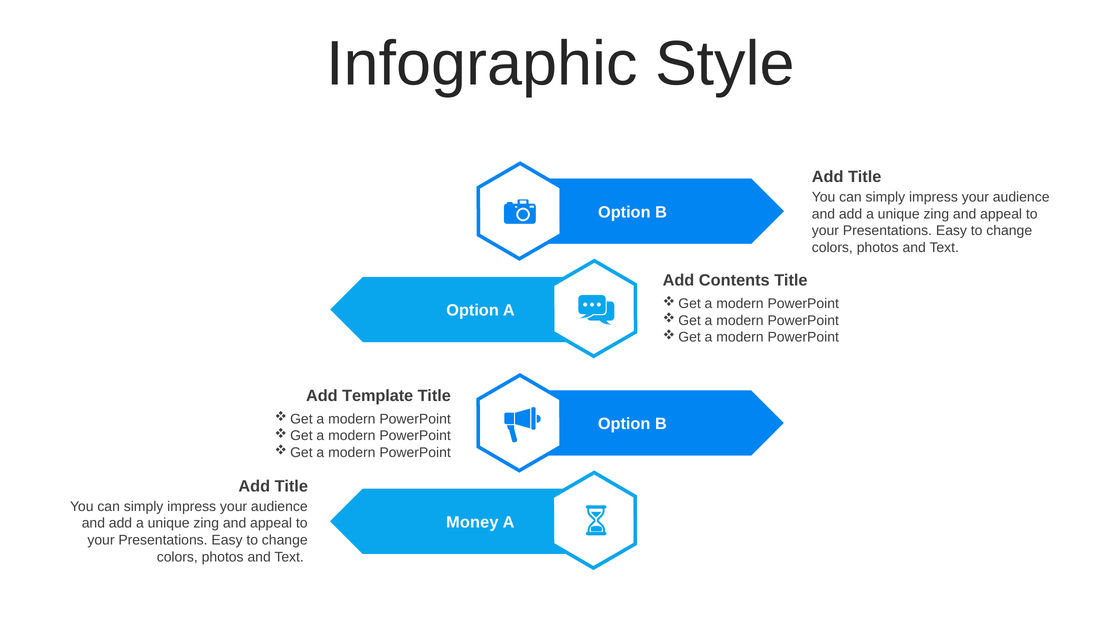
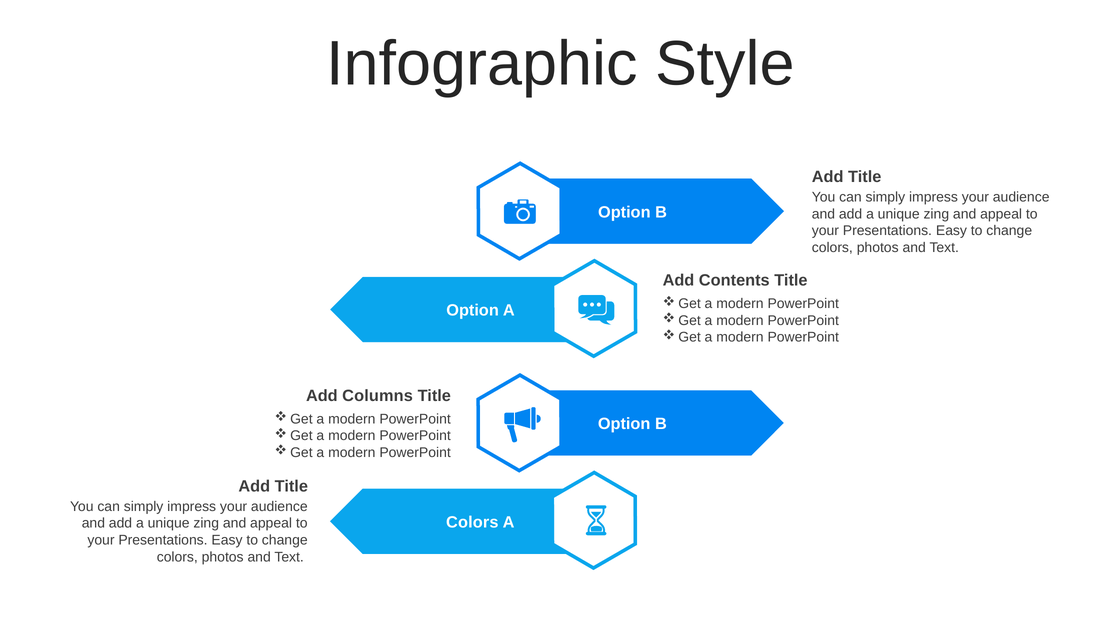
Template: Template -> Columns (378, 396)
Money: Money -> Colors (472, 522)
